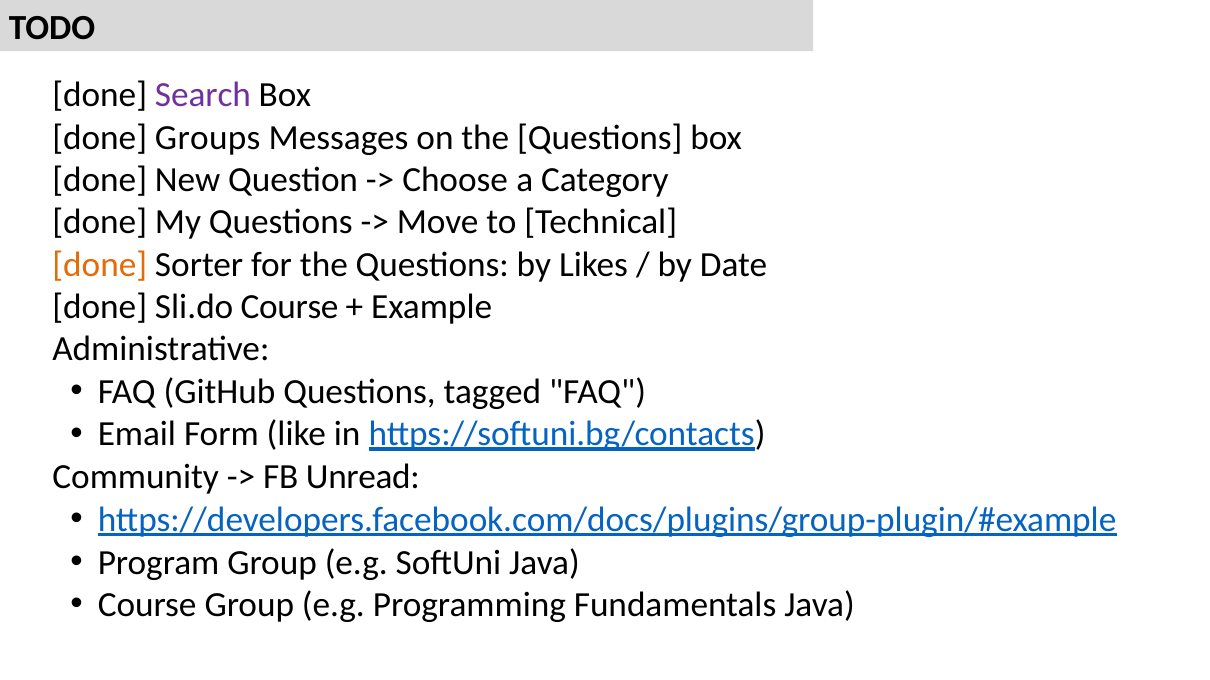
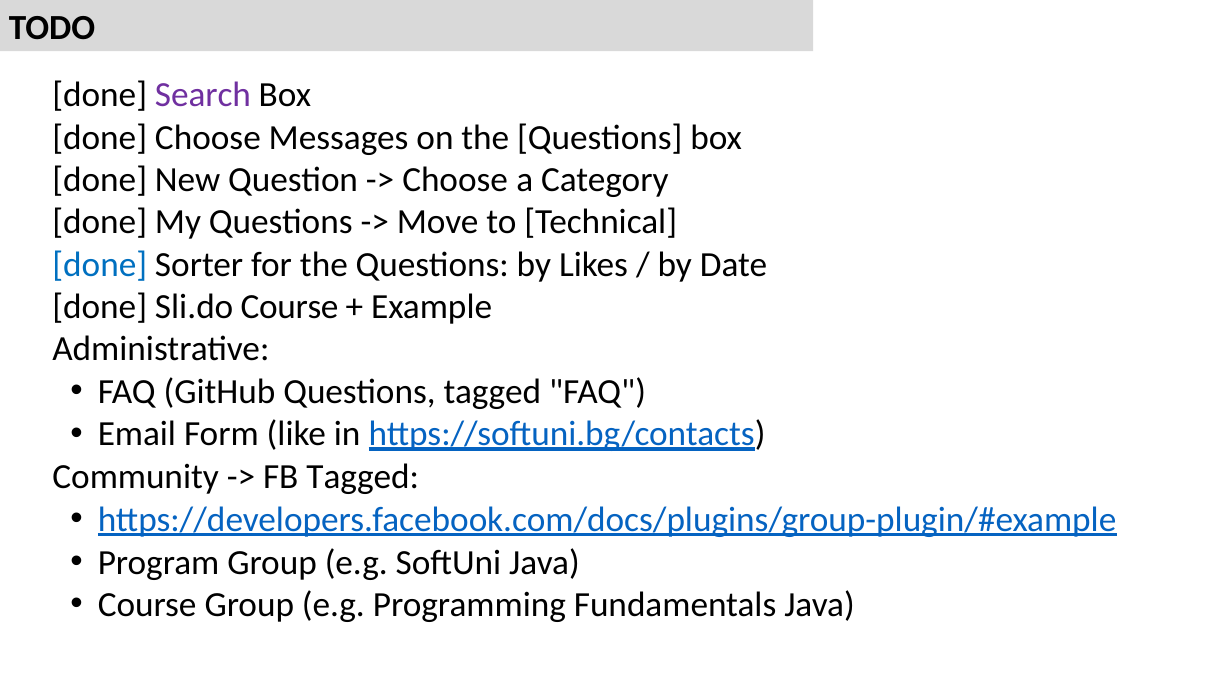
done Groups: Groups -> Choose (208, 138)
done colour: orange -> blue (100, 265)
FB Unread: Unread -> Tagged (363, 478)
